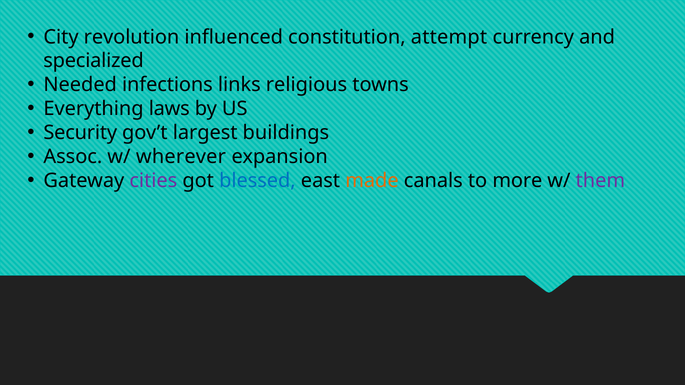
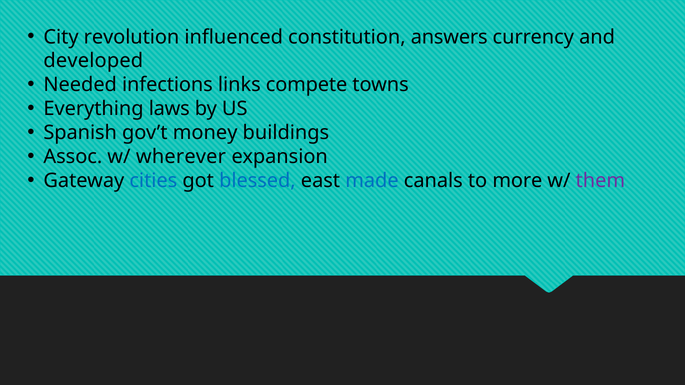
attempt: attempt -> answers (449, 37)
specialized: specialized -> developed (93, 61)
religious: religious -> compete (307, 85)
Security: Security -> Spanish (80, 133)
largest: largest -> money (205, 133)
cities colour: purple -> blue (153, 181)
made colour: orange -> blue (372, 181)
